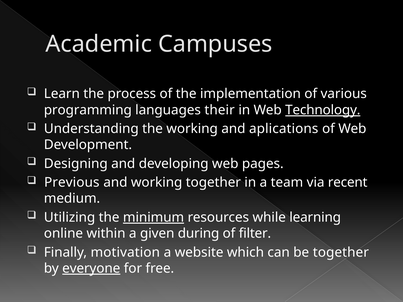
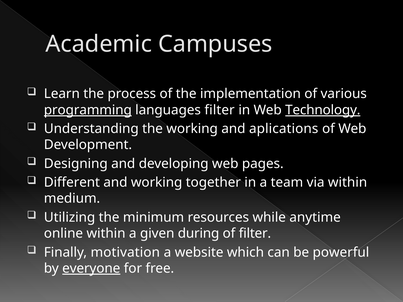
programming underline: none -> present (88, 110)
languages their: their -> filter (220, 110)
Previous: Previous -> Different (72, 183)
via recent: recent -> within (348, 183)
minimum underline: present -> none (154, 218)
learning: learning -> anytime (315, 218)
be together: together -> powerful (341, 252)
